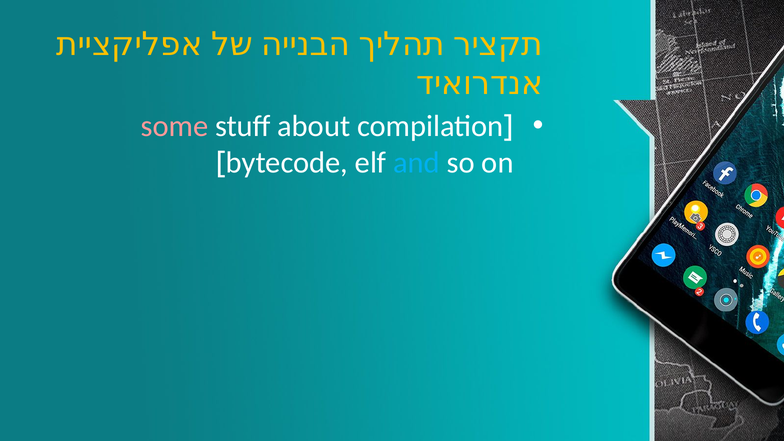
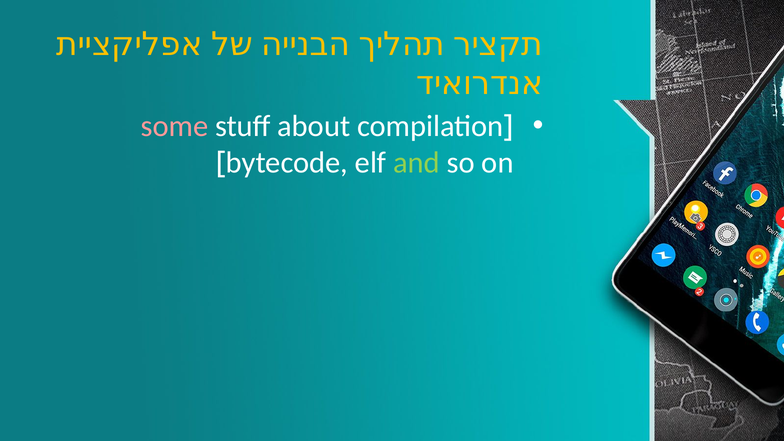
and colour: light blue -> light green (417, 163)
